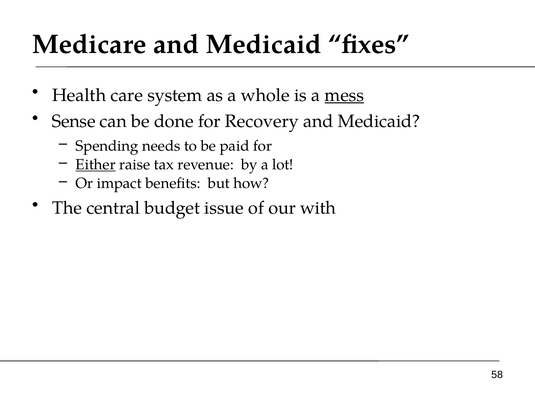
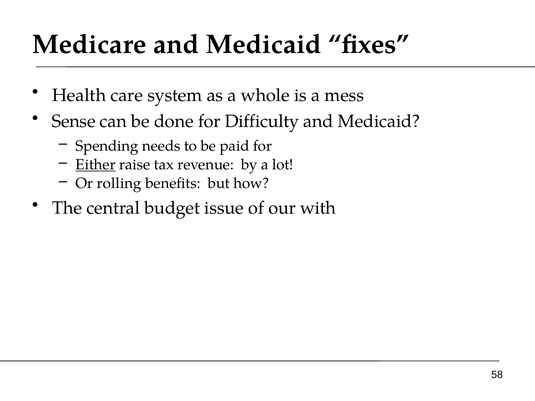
mess underline: present -> none (344, 95)
Recovery: Recovery -> Difficulty (262, 121)
impact: impact -> rolling (119, 183)
